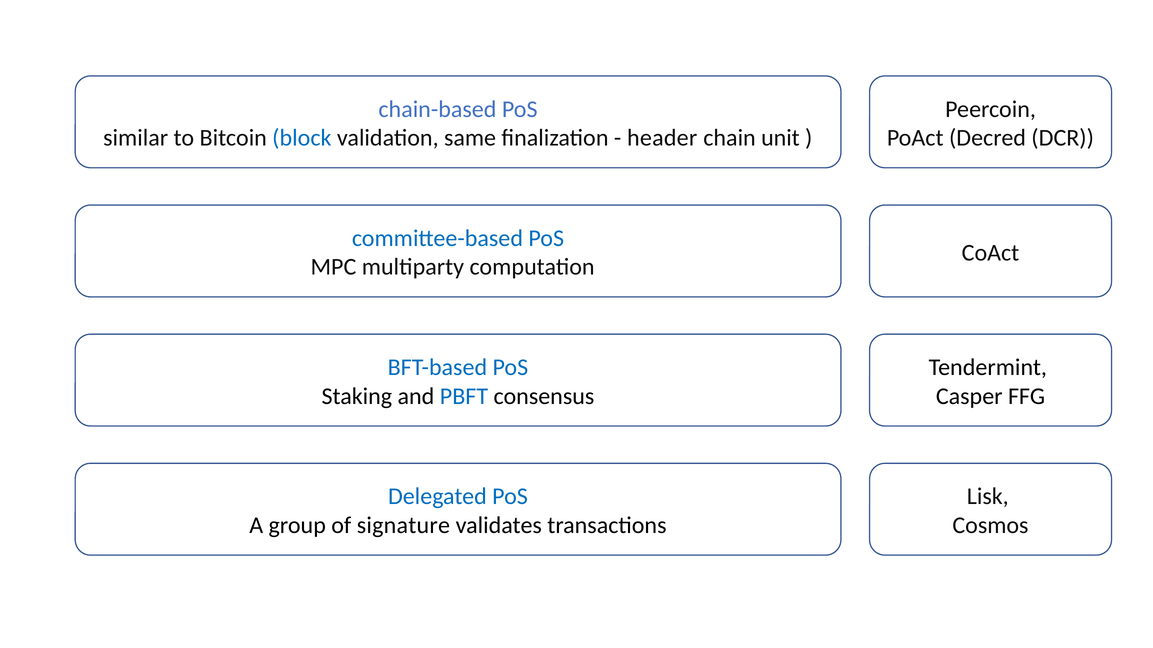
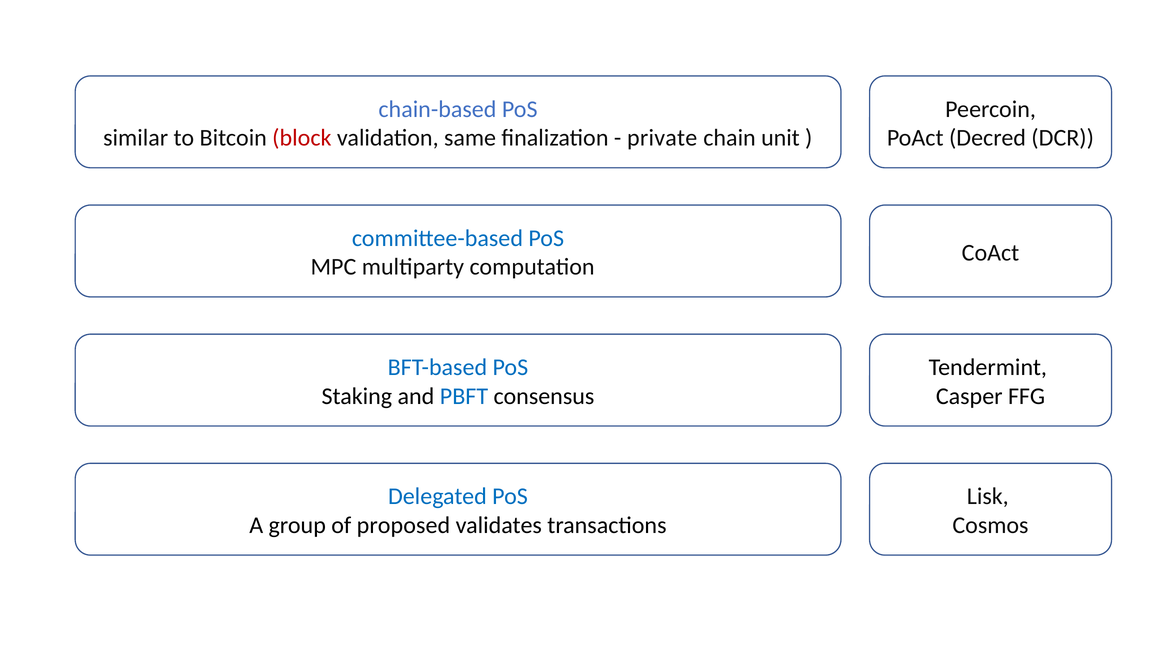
block colour: blue -> red (302, 138)
header: header -> private (662, 138)
signature: signature -> proposed (403, 526)
